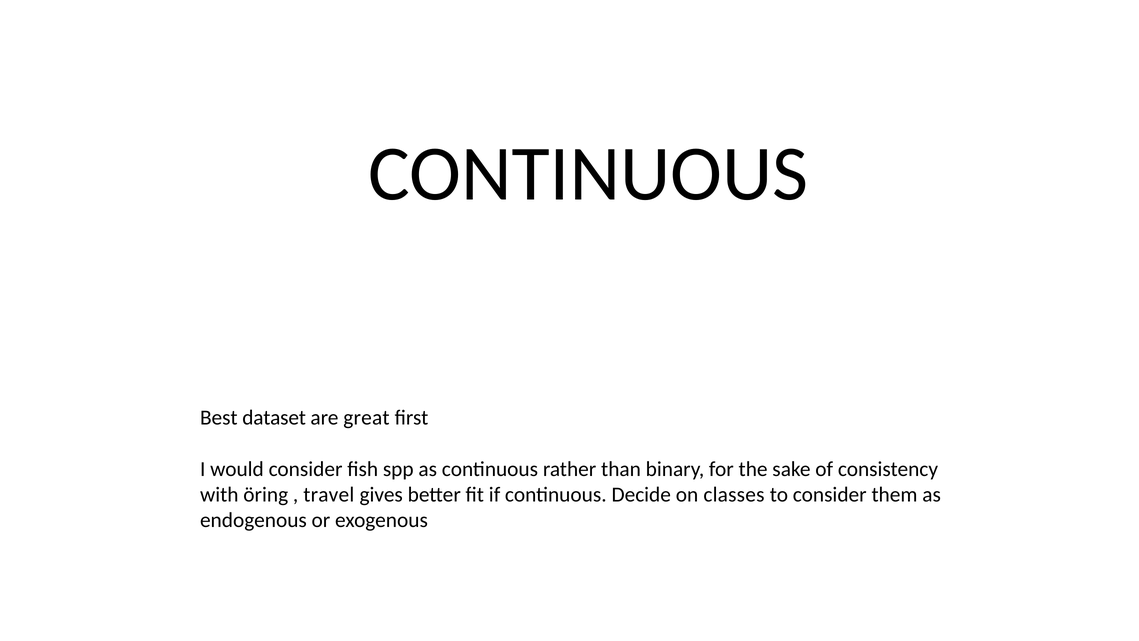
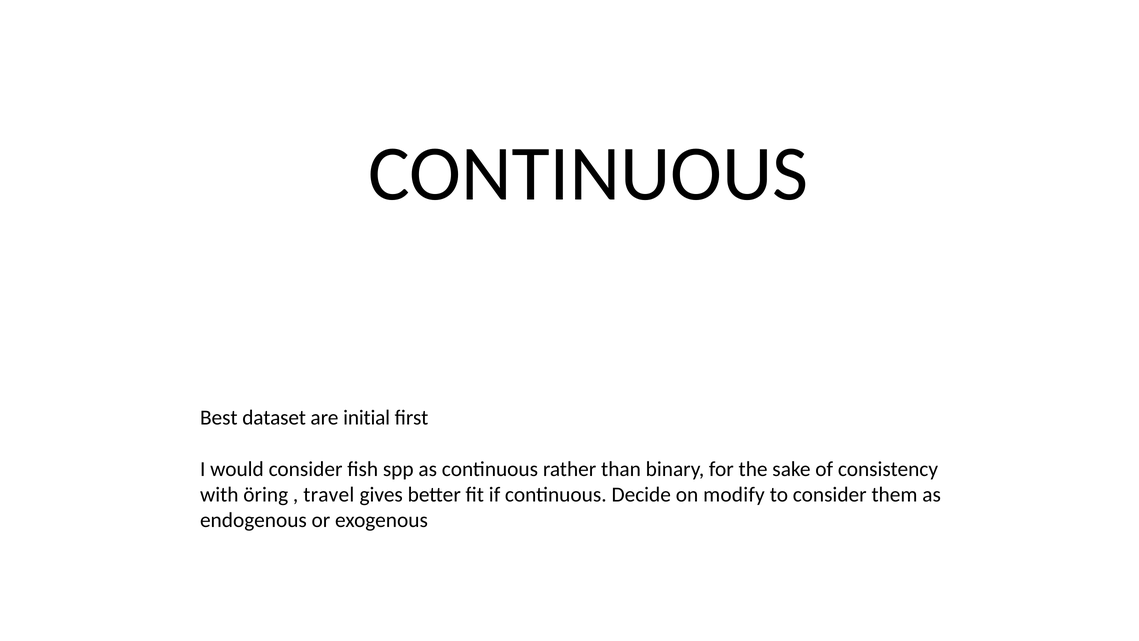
great: great -> initial (367, 418)
classes: classes -> modify (734, 494)
